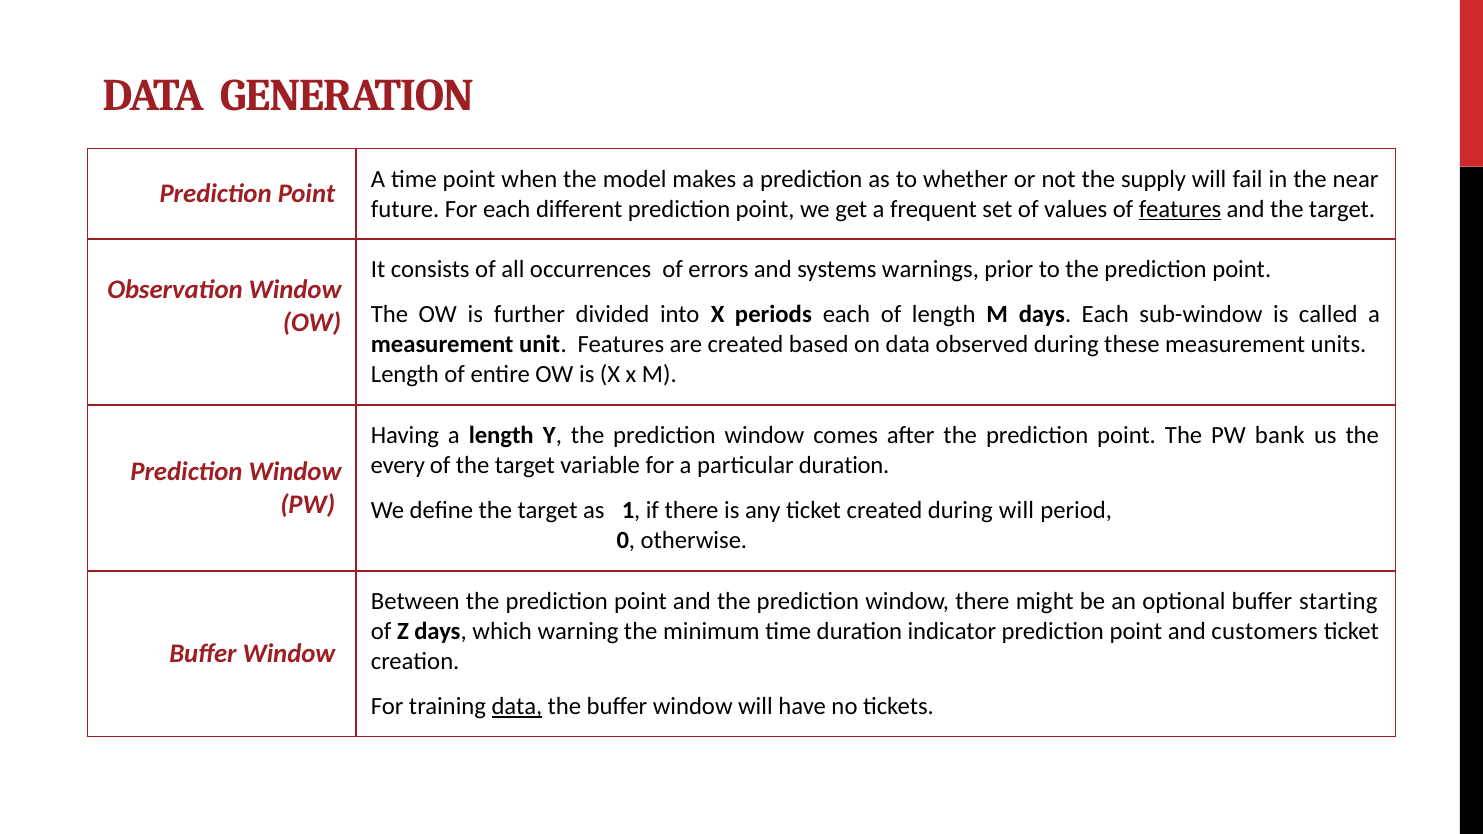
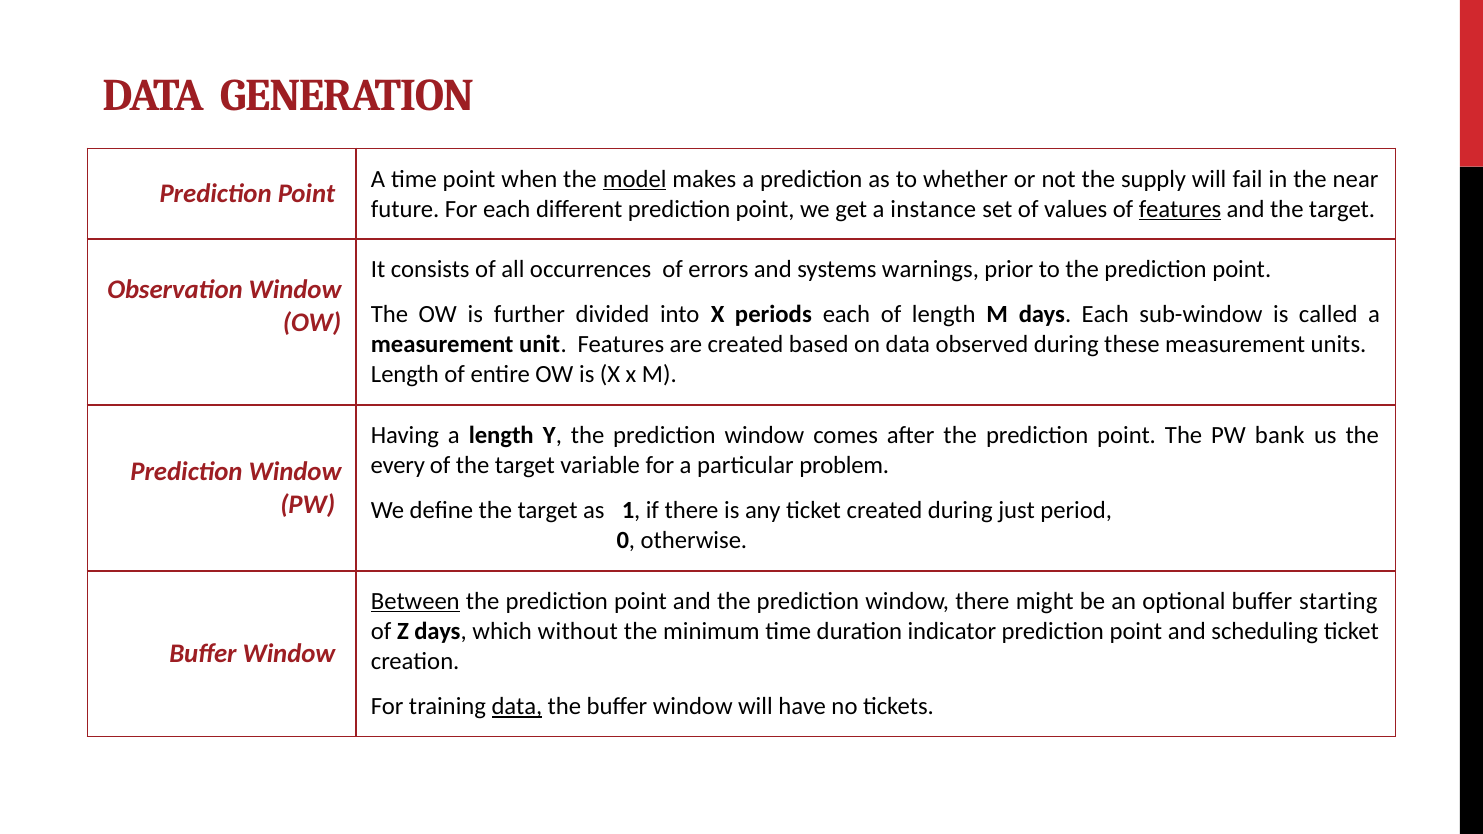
model underline: none -> present (635, 179)
frequent: frequent -> instance (933, 209)
particular duration: duration -> problem (844, 465)
during will: will -> just (1017, 511)
Between underline: none -> present (415, 601)
warning: warning -> without (578, 631)
customers: customers -> scheduling (1265, 631)
